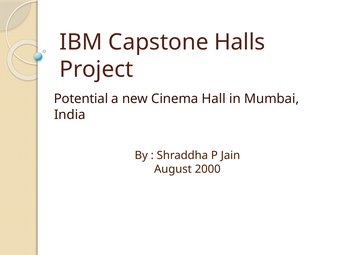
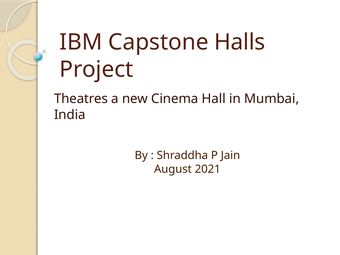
Potential: Potential -> Theatres (81, 99)
2000: 2000 -> 2021 (208, 169)
